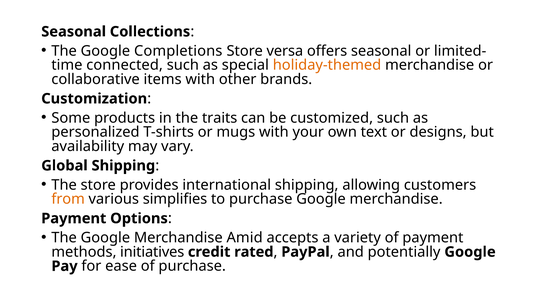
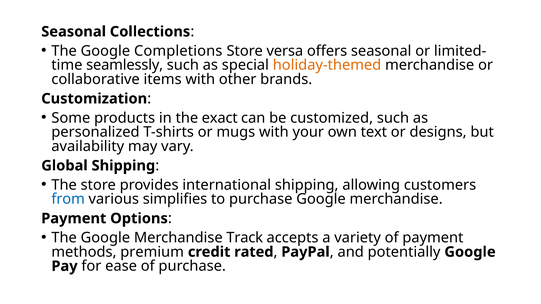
connected: connected -> seamlessly (125, 65)
traits: traits -> exact (220, 118)
from colour: orange -> blue (68, 199)
Amid: Amid -> Track (245, 238)
initiatives: initiatives -> premium (152, 252)
